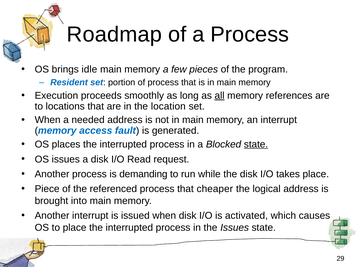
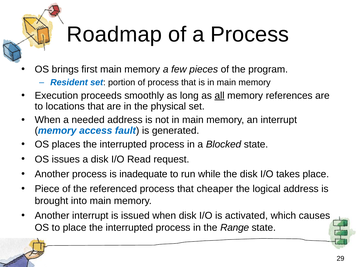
idle: idle -> first (89, 69)
location: location -> physical (168, 106)
state underline: present -> none (256, 144)
demanding: demanding -> inadequate (143, 174)
the Issues: Issues -> Range (235, 228)
